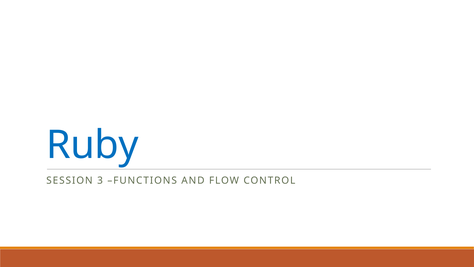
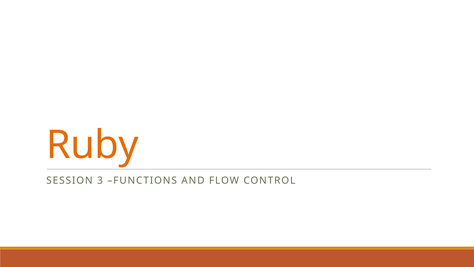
Ruby colour: blue -> orange (92, 145)
